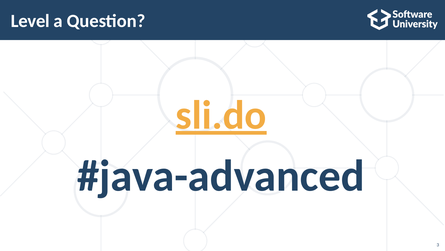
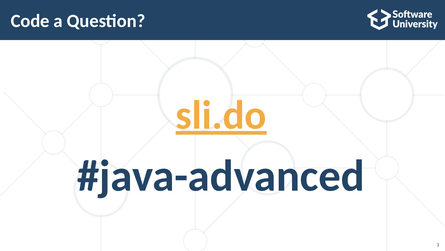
Level: Level -> Code (30, 21)
